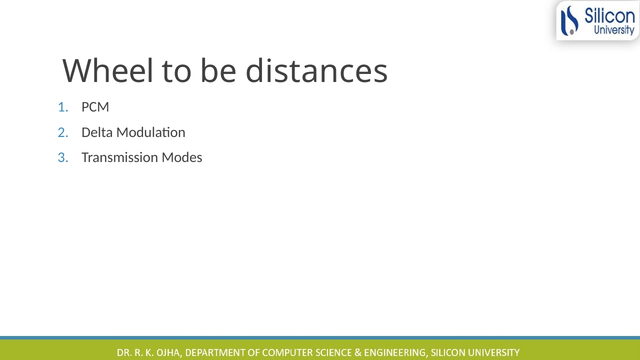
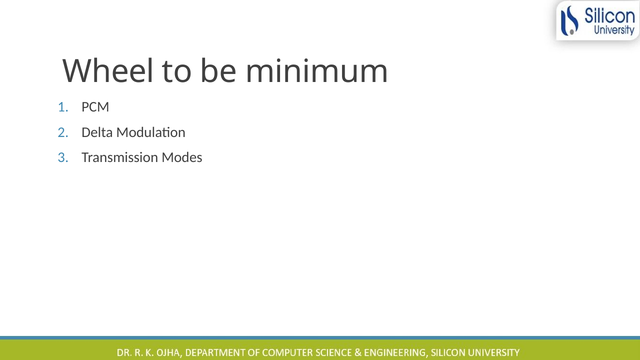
distances: distances -> minimum (317, 72)
